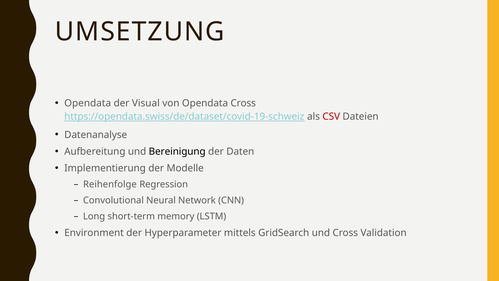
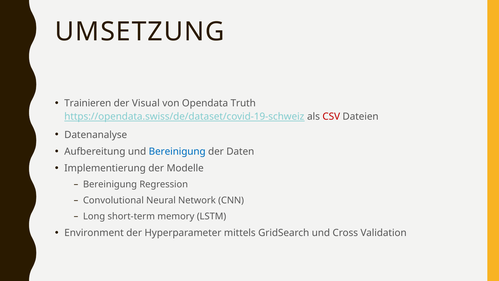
Opendata: Opendata -> Trainieren (88, 103)
Opendata Cross: Cross -> Truth (243, 103)
Bereinigung colour: black -> blue (177, 151)
Reihenfolge: Reihenfolge -> Bereinigung (110, 184)
